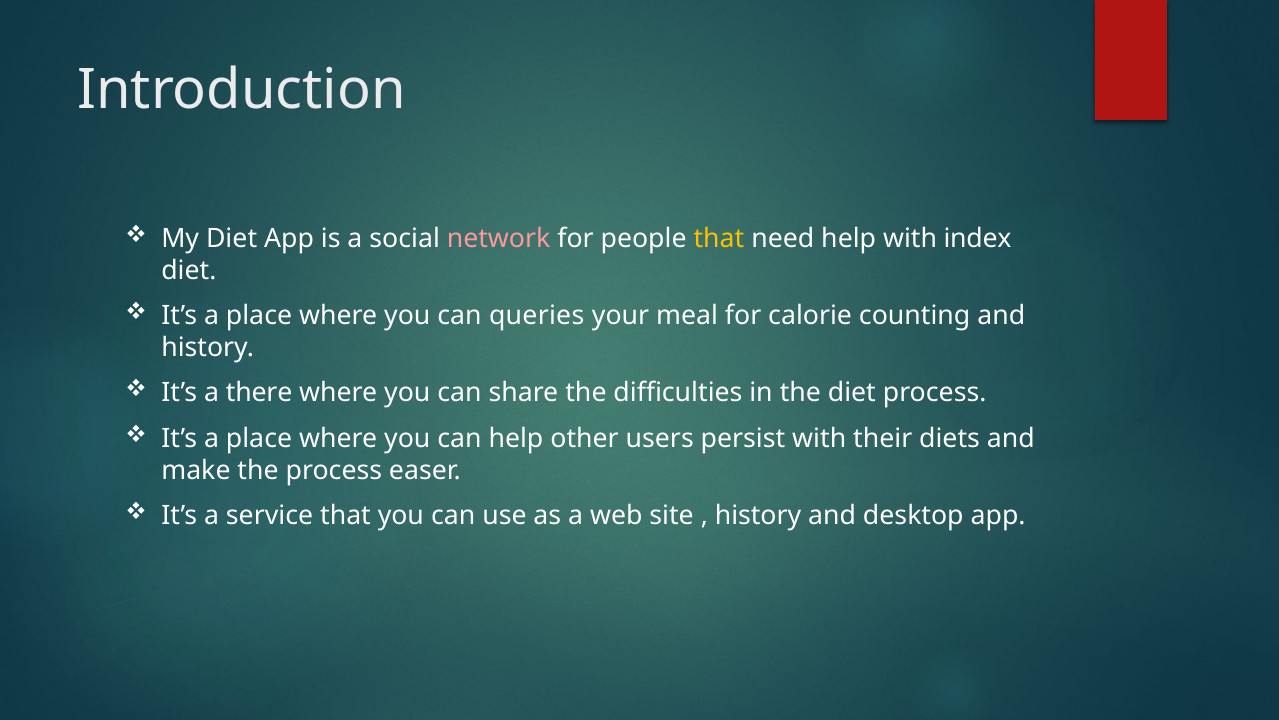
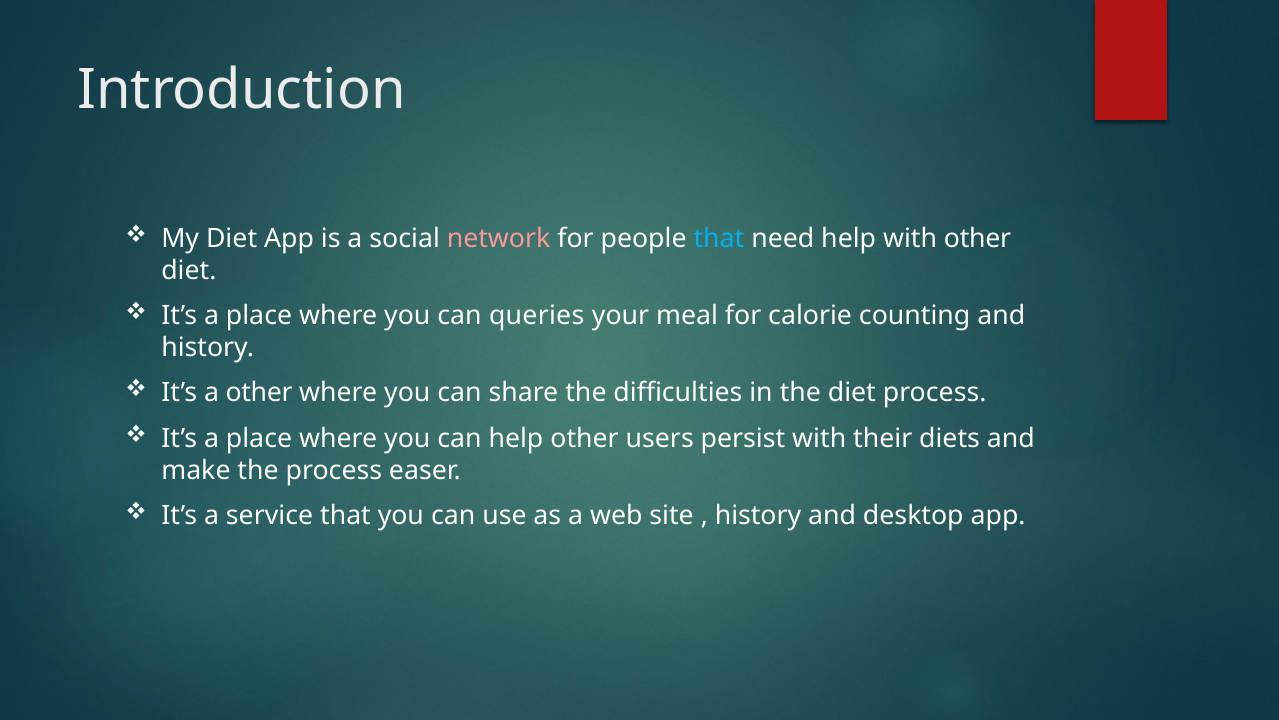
that colour: yellow -> light blue (719, 238)
with index: index -> other (978, 238)
a there: there -> other (259, 393)
